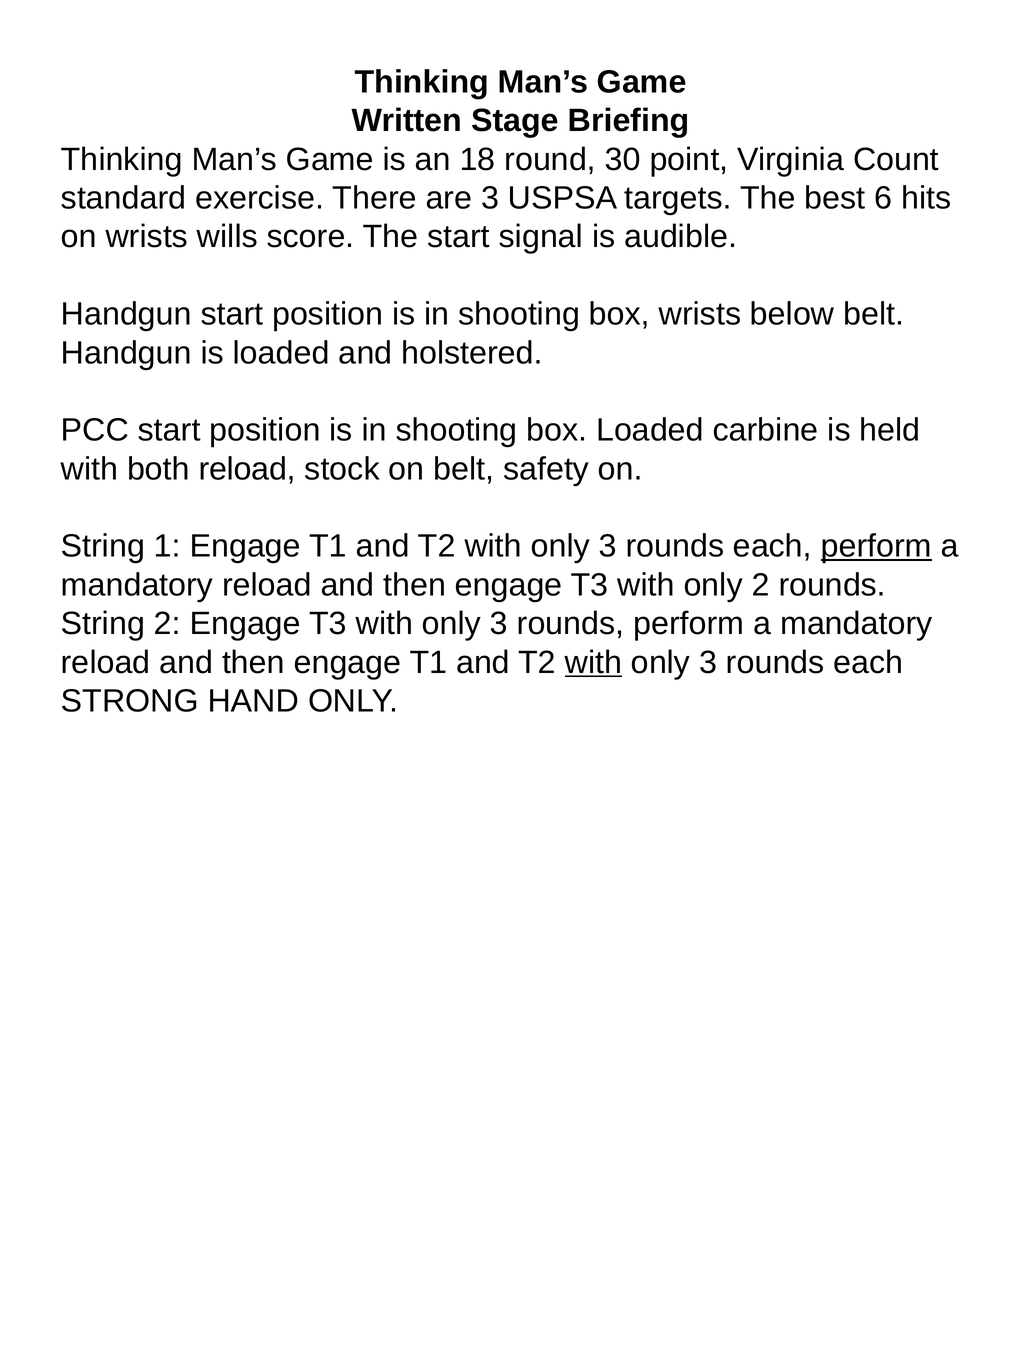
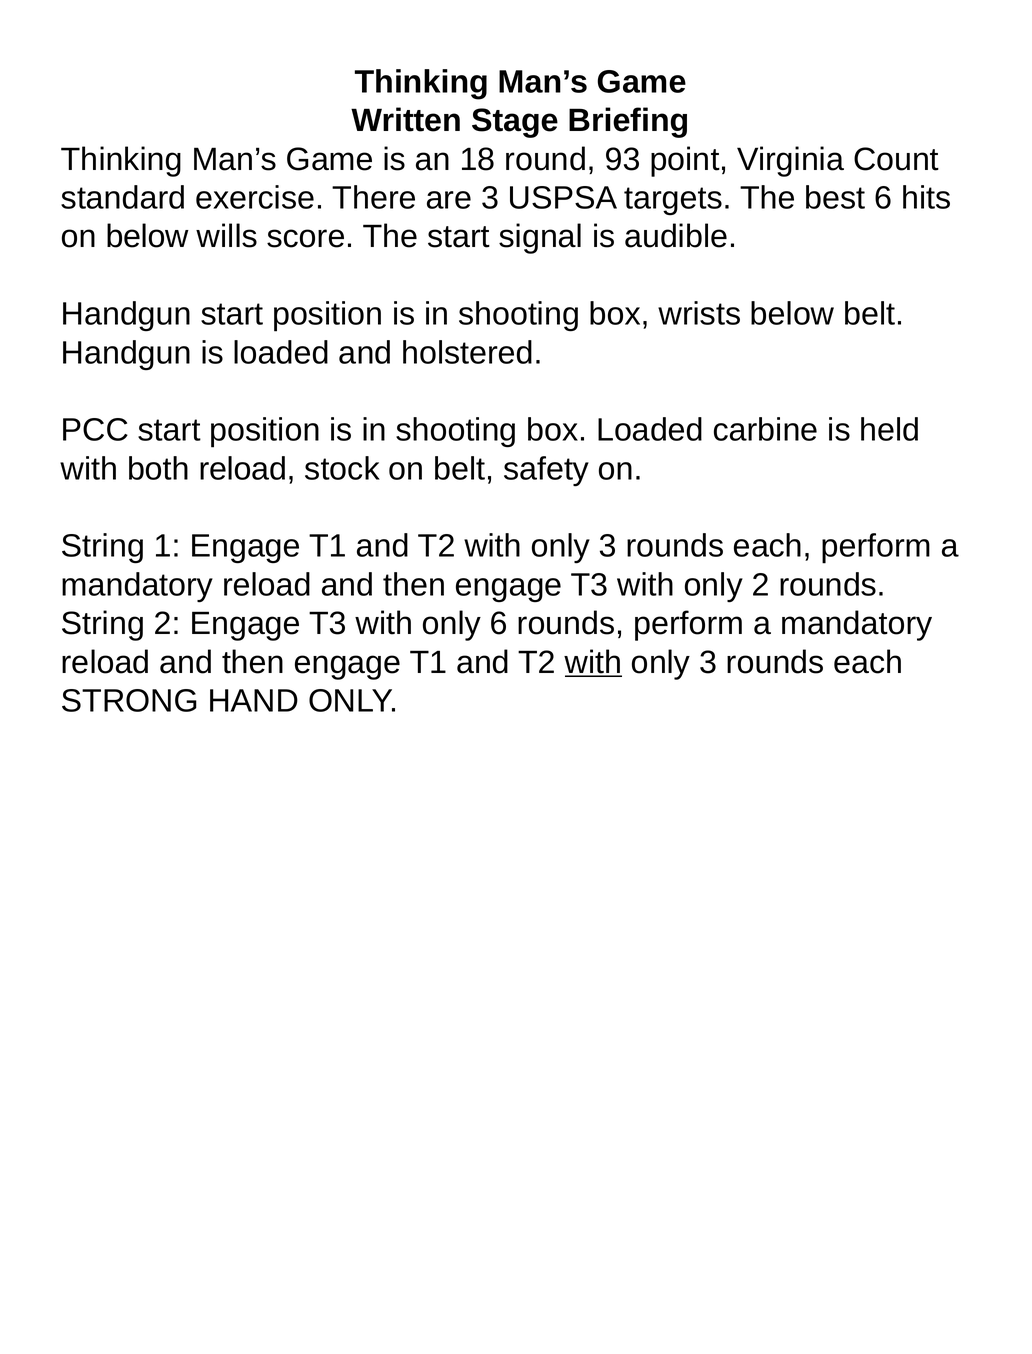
30: 30 -> 93 (623, 160)
on wrists: wrists -> below (147, 237)
perform underline: present -> none (876, 547)
T3 with only 3: 3 -> 6 (499, 624)
